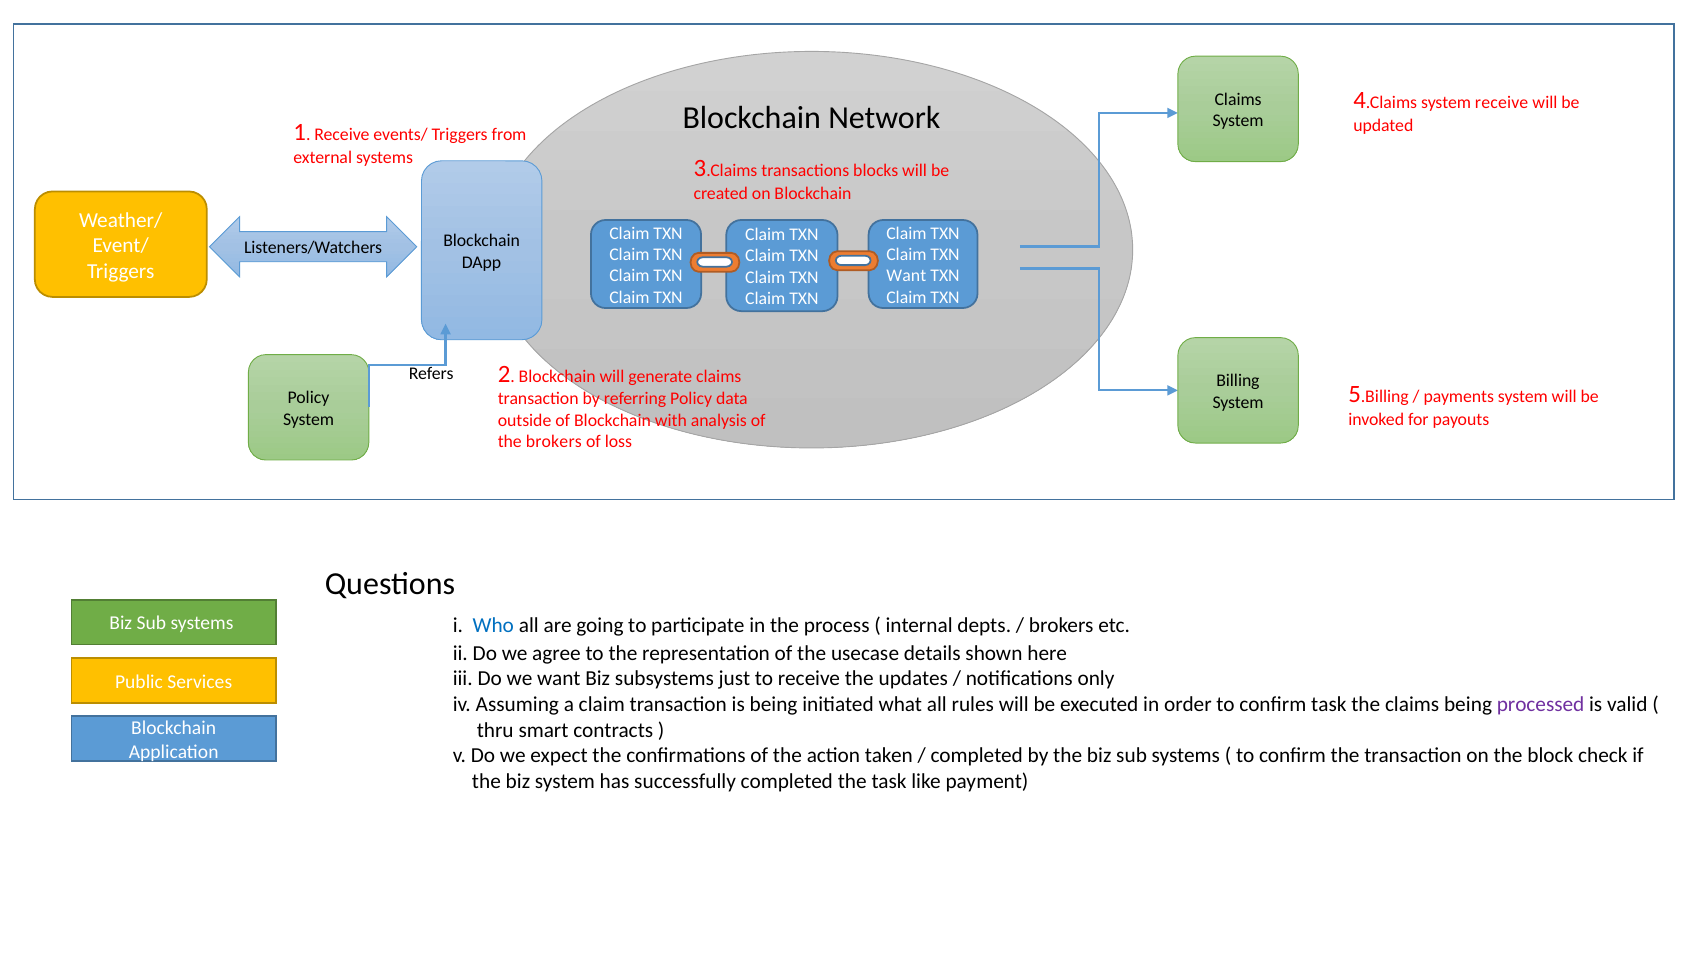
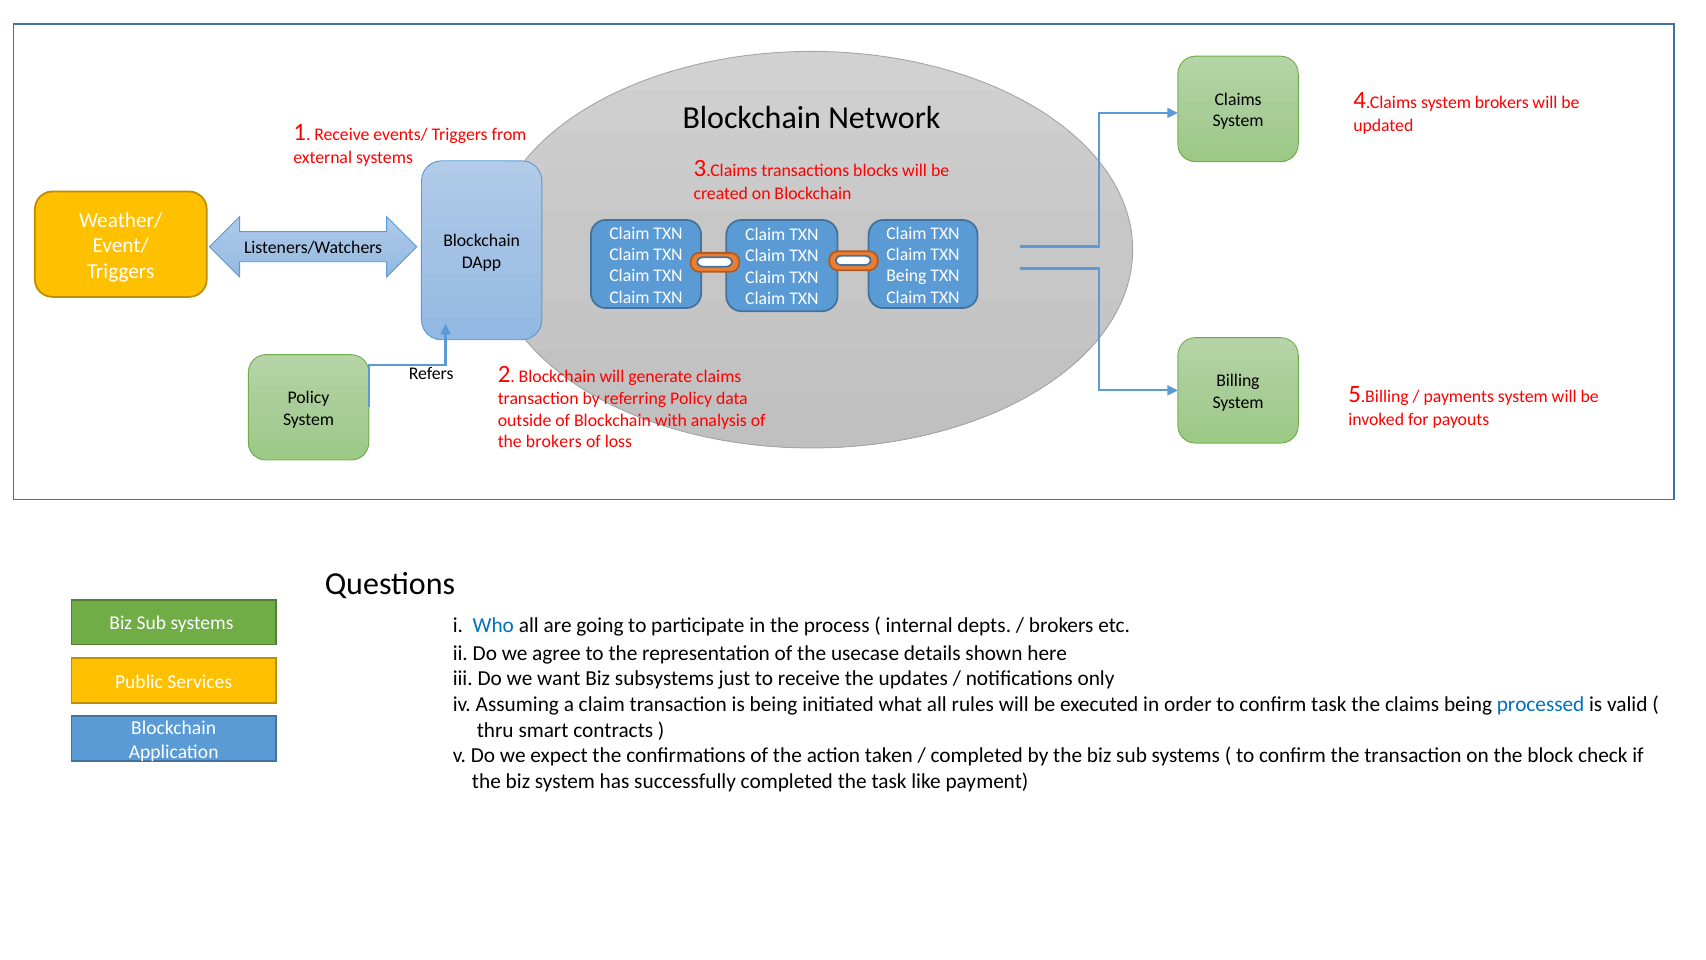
system receive: receive -> brokers (1502, 103)
Want: Want -> Being (906, 276)
processed colour: purple -> blue (1541, 704)
